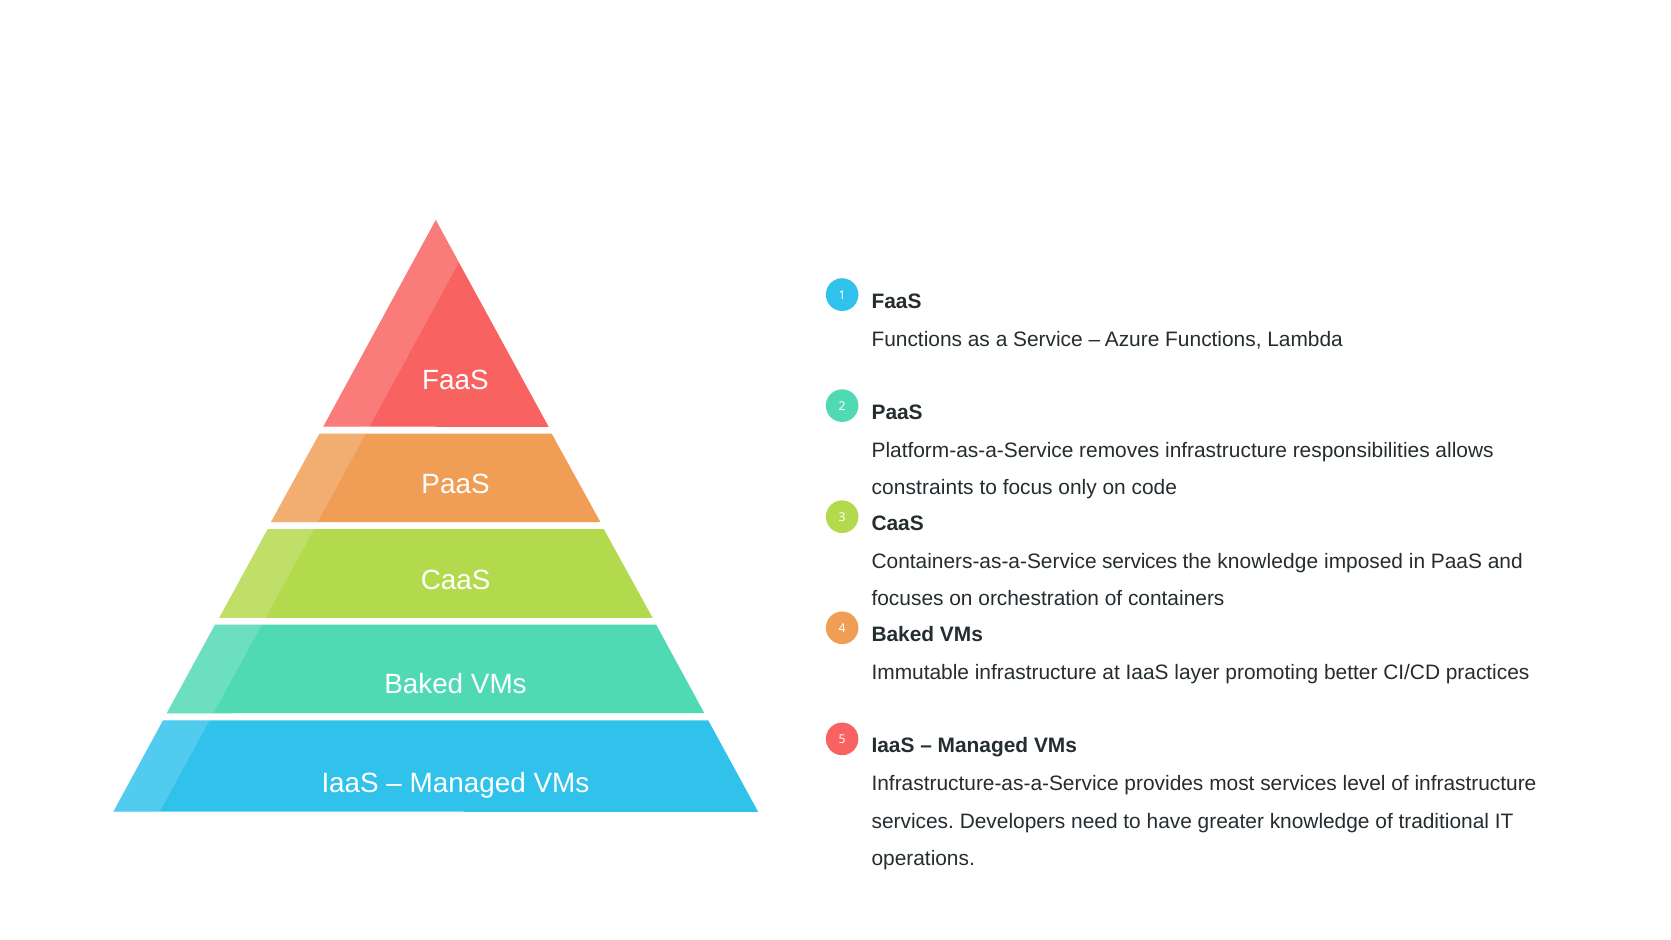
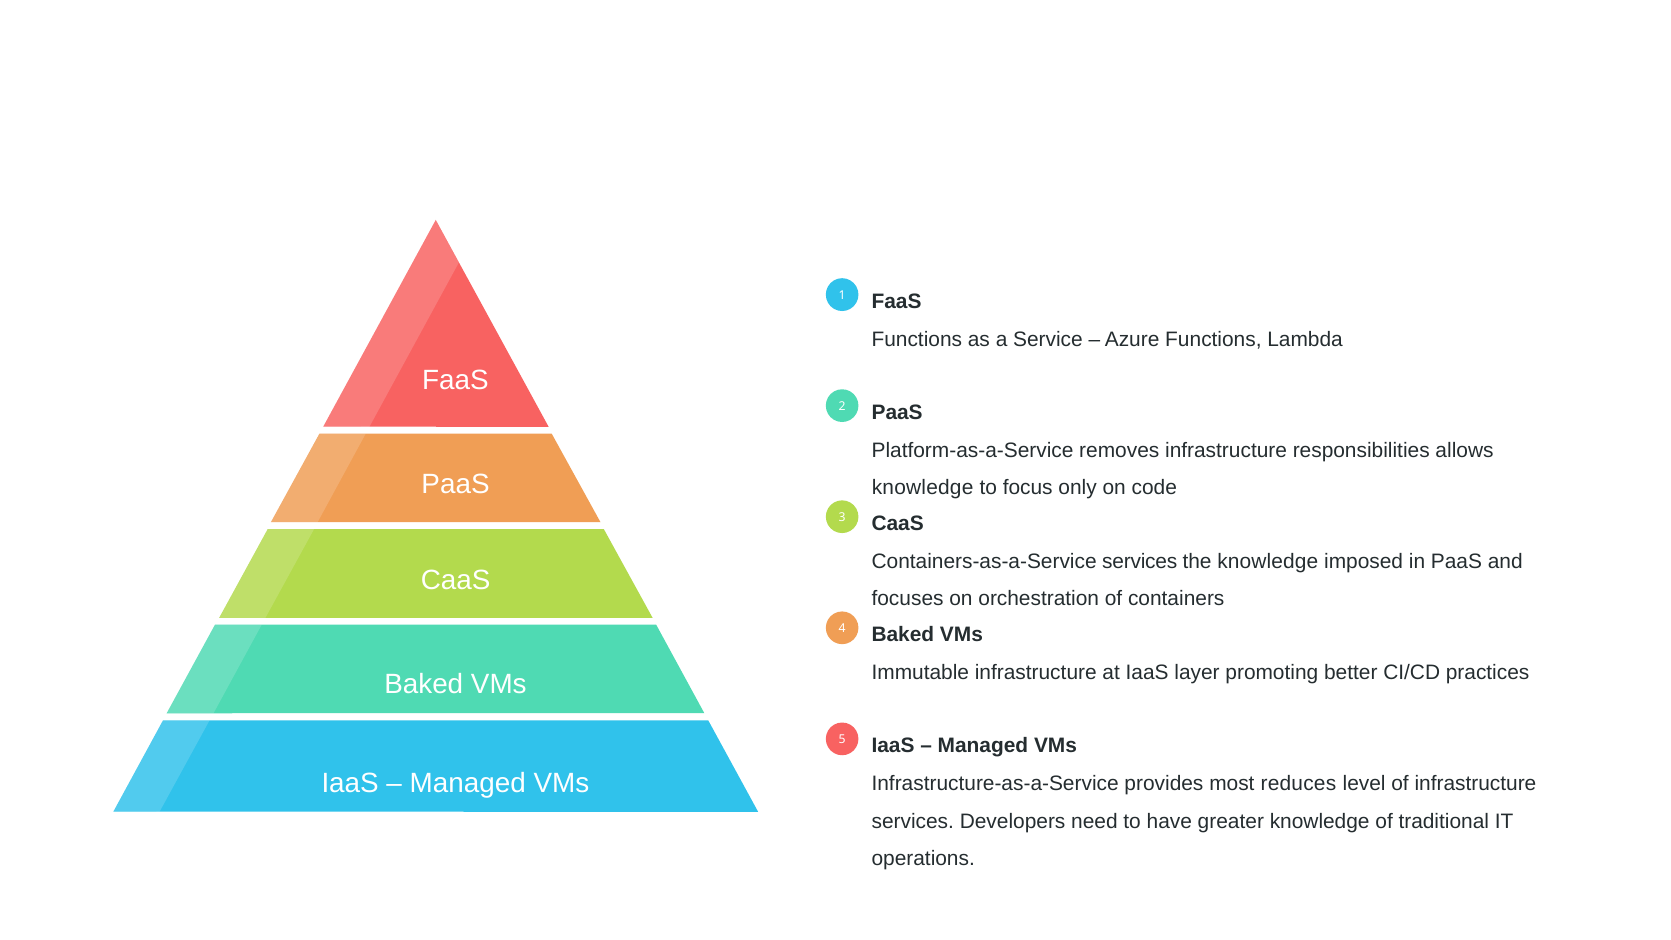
constraints: constraints -> knowledge (923, 488)
most services: services -> reduces (1298, 783)
